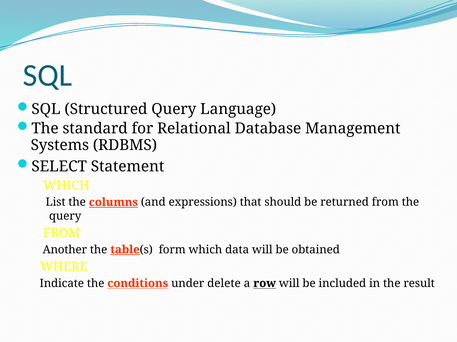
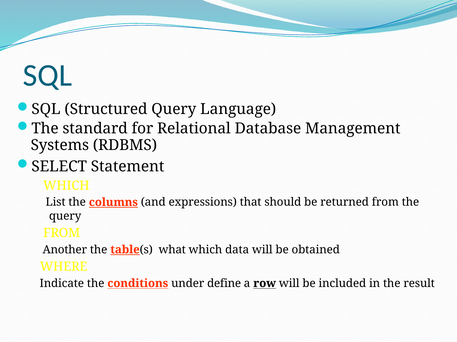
form: form -> what (172, 250)
delete: delete -> define (224, 284)
